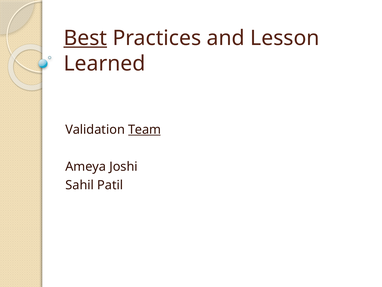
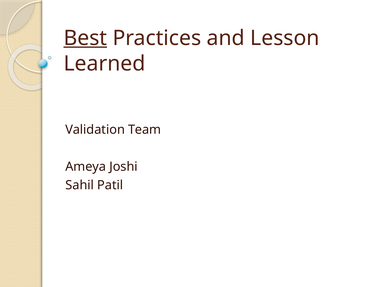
Team underline: present -> none (144, 129)
